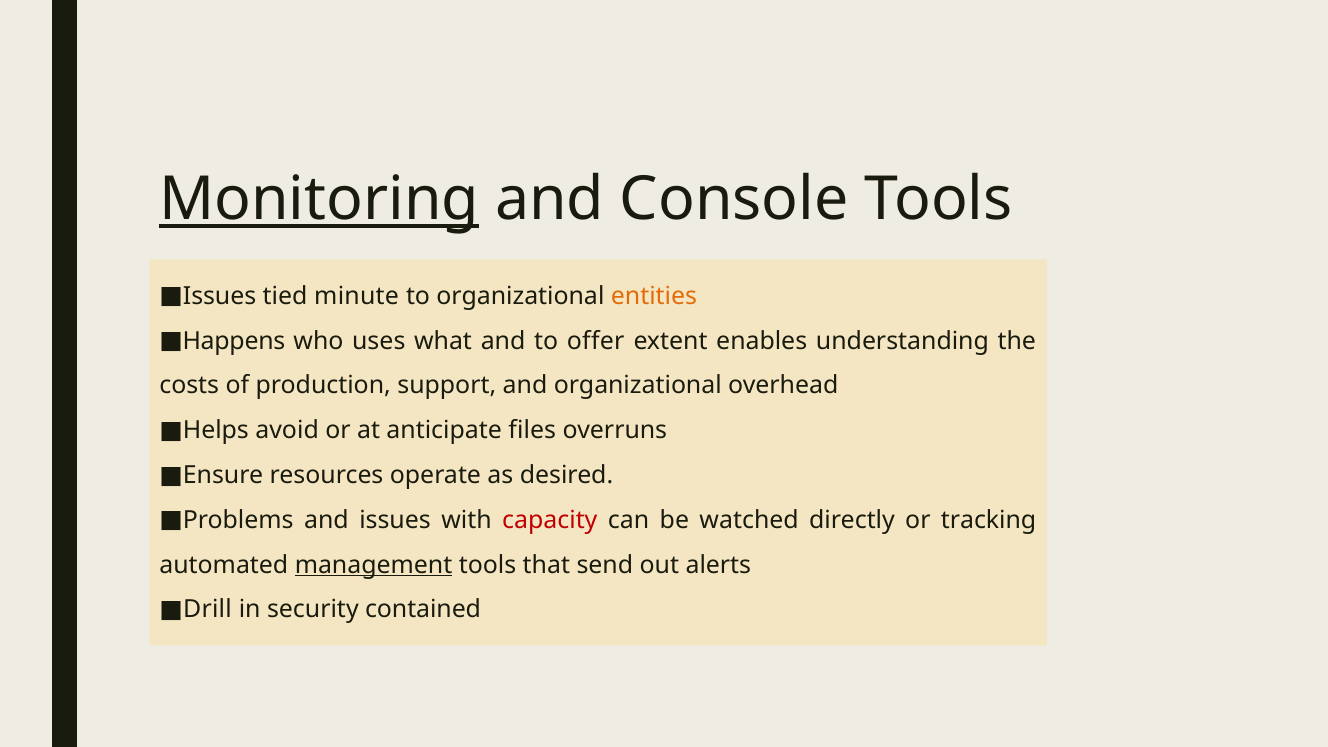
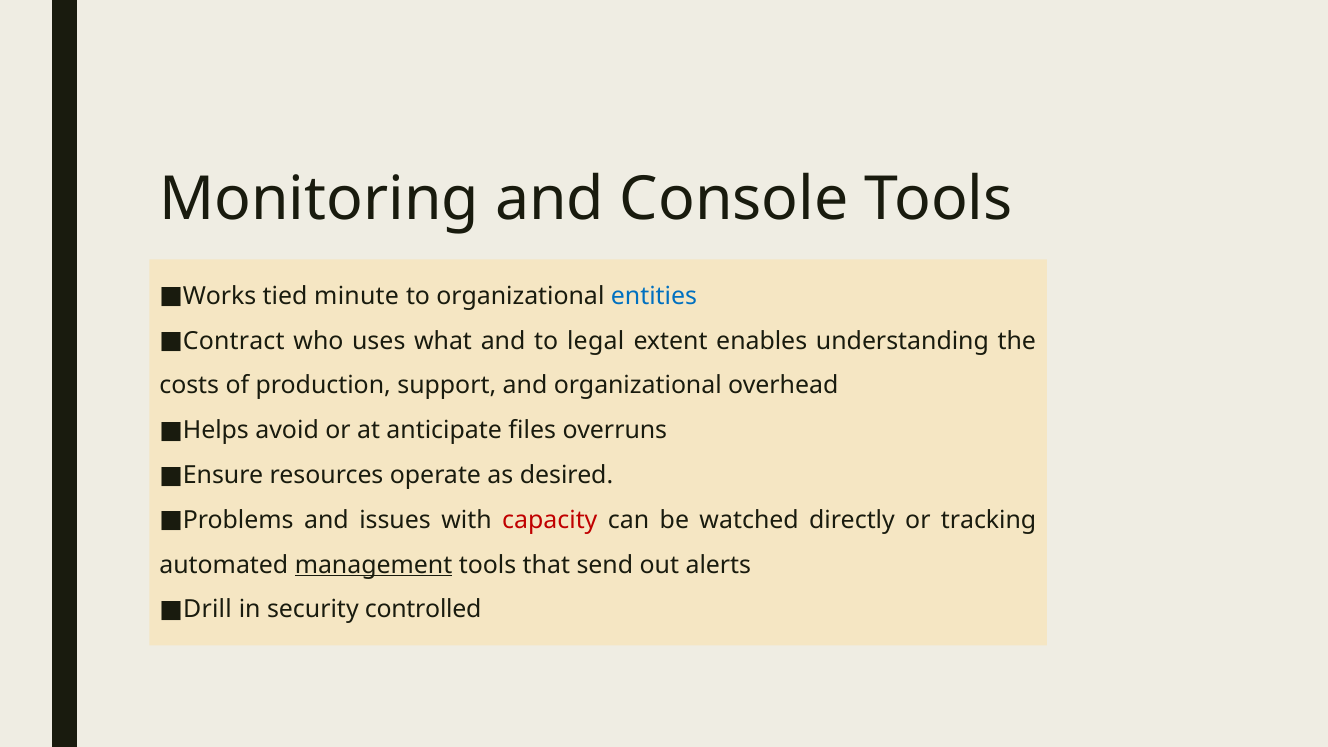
Monitoring underline: present -> none (319, 200)
Issues: Issues -> Works (220, 296)
entities colour: orange -> blue (654, 296)
Happens: Happens -> Contract (234, 341)
offer: offer -> legal (596, 341)
contained: contained -> controlled (423, 610)
